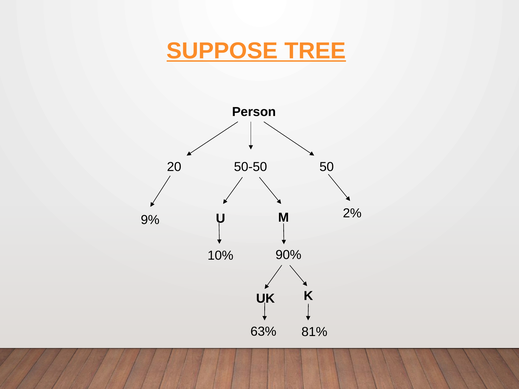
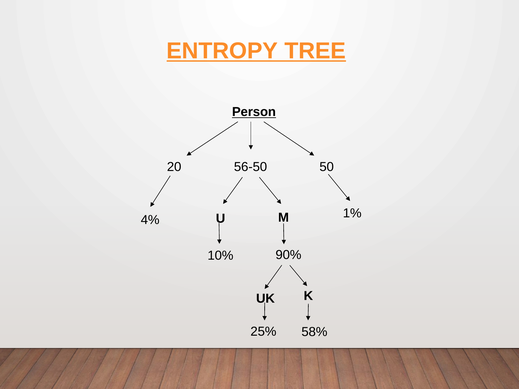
SUPPOSE: SUPPOSE -> ENTROPY (222, 51)
Person underline: none -> present (254, 112)
50-50: 50-50 -> 56-50 (251, 167)
9%: 9% -> 4% (150, 220)
2%: 2% -> 1% (352, 213)
63%: 63% -> 25% (263, 332)
81%: 81% -> 58% (314, 332)
